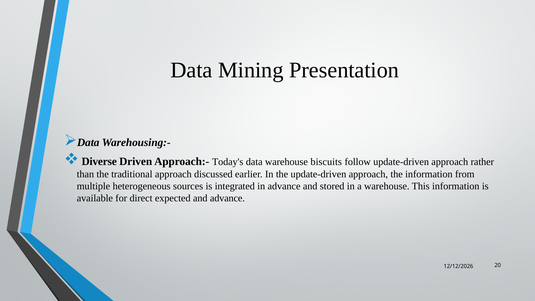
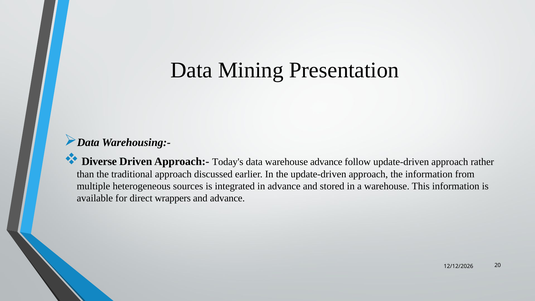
warehouse biscuits: biscuits -> advance (326, 162)
expected: expected -> wrappers (173, 198)
